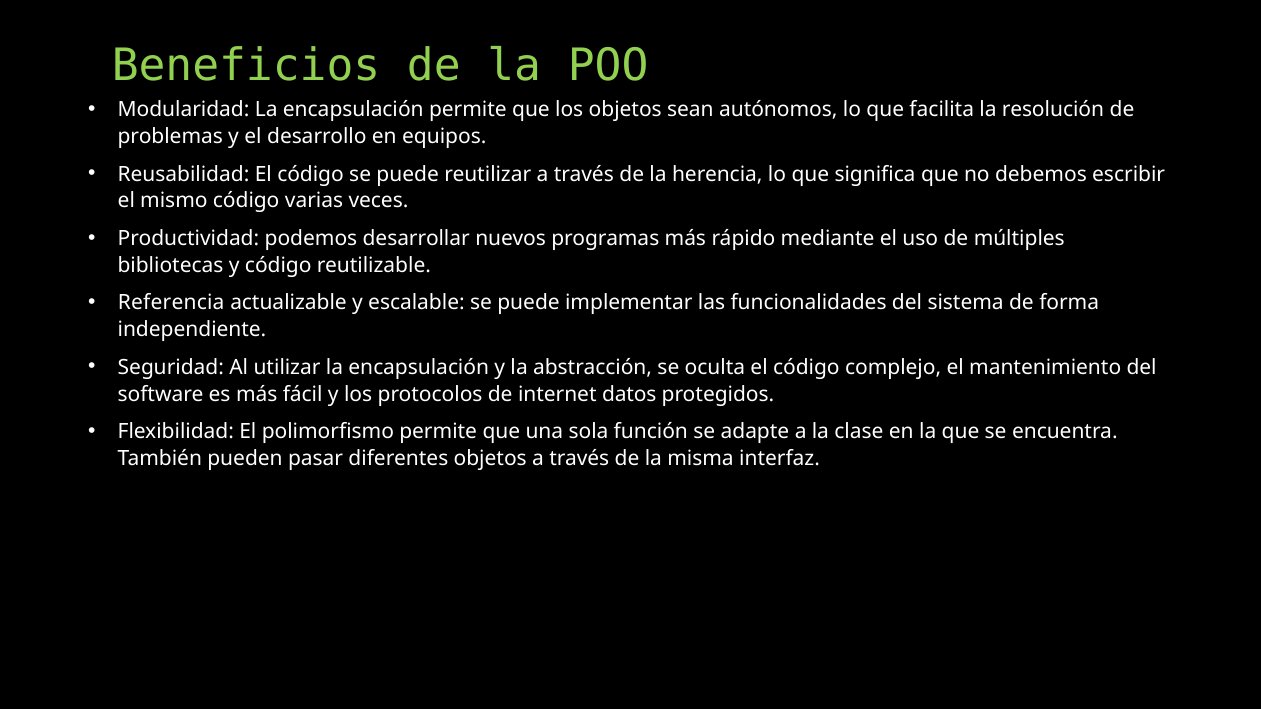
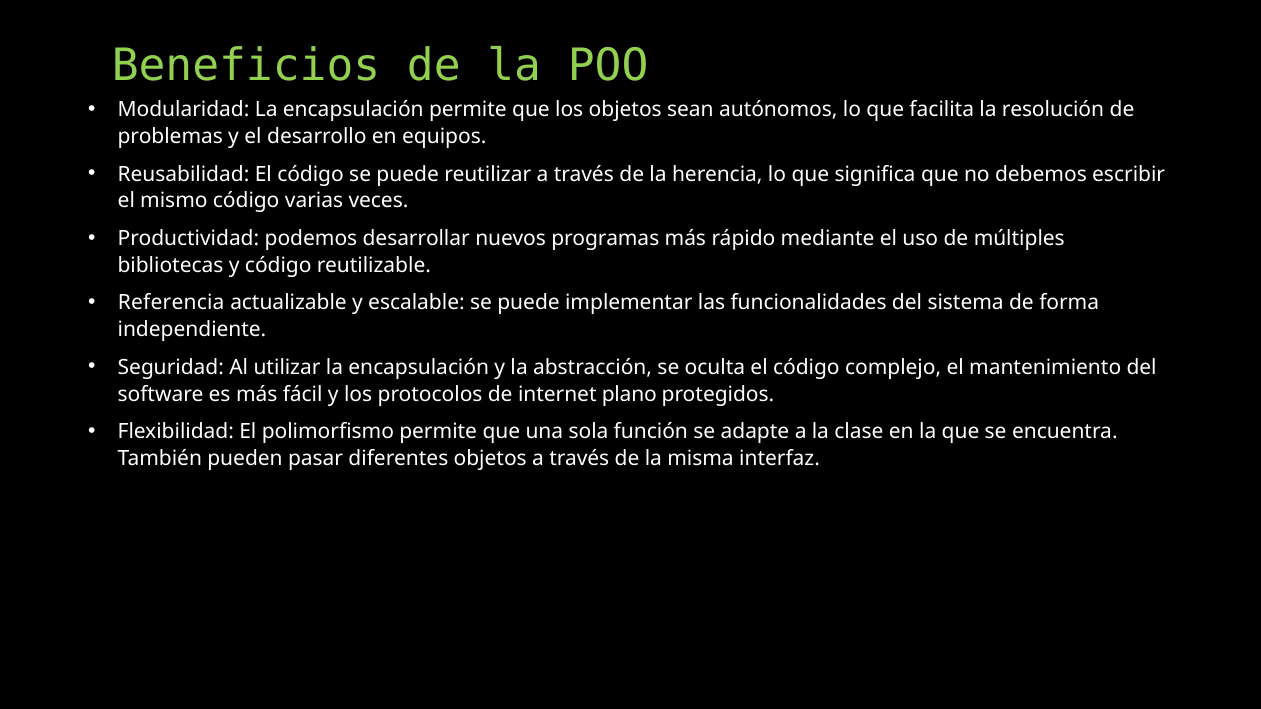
datos: datos -> plano (629, 394)
